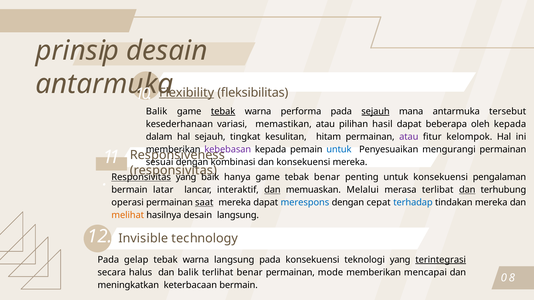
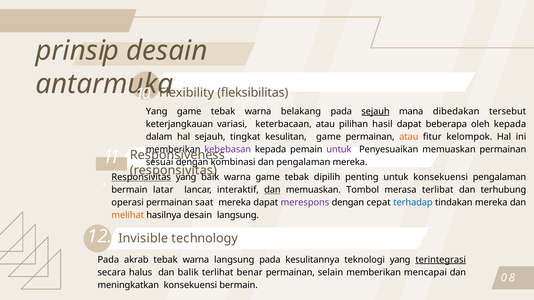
Flexibility underline: present -> none (187, 93)
Balik: Balik -> Yang (157, 112)
tebak underline: present -> none (223, 112)
performa: performa -> belakang (301, 112)
mana antarmuka: antarmuka -> dibedakan (456, 112)
kesederhanaan: kesederhanaan -> keterjangkauan (179, 124)
memastikan: memastikan -> keterbacaan (284, 124)
kesulitan hitam: hitam -> game (329, 137)
atau colour: purple -> orange (409, 137)
untuk colour: blue -> purple (339, 150)
Penyesuaikan mengurangi: mengurangi -> memuaskan (449, 150)
dan konsekuensi: konsekuensi -> pengalaman (303, 162)
hanya: hanya -> warna (237, 177)
tebak benar: benar -> dipilih (327, 177)
Melalui: Melalui -> Tombol (363, 190)
dan underline: present -> none (467, 190)
saat underline: present -> none (204, 203)
merespons colour: blue -> purple (305, 203)
gelap: gelap -> akrab (136, 260)
pada konsekuensi: konsekuensi -> kesulitannya (313, 260)
mode: mode -> selain (330, 273)
meningkatkan keterbacaan: keterbacaan -> konsekuensi (190, 285)
